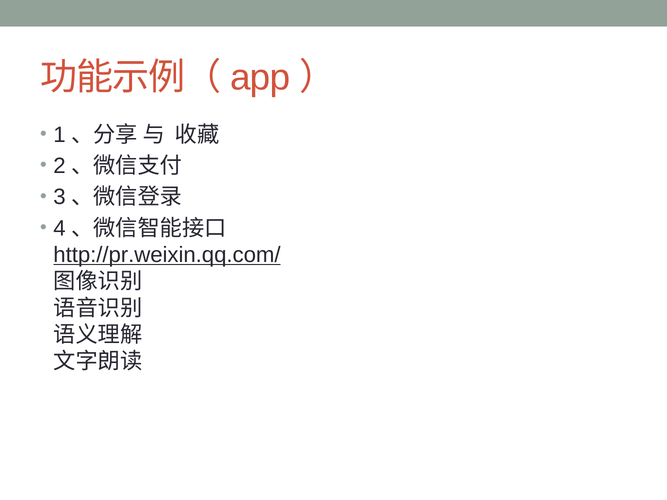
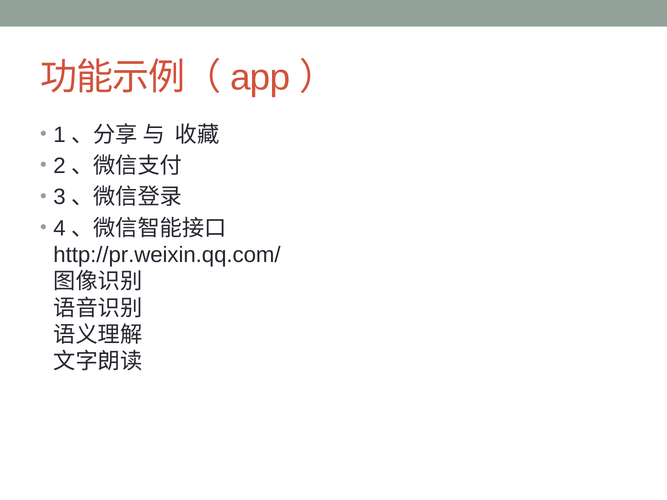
http://pr.weixin.qq.com/ underline: present -> none (167, 255)
